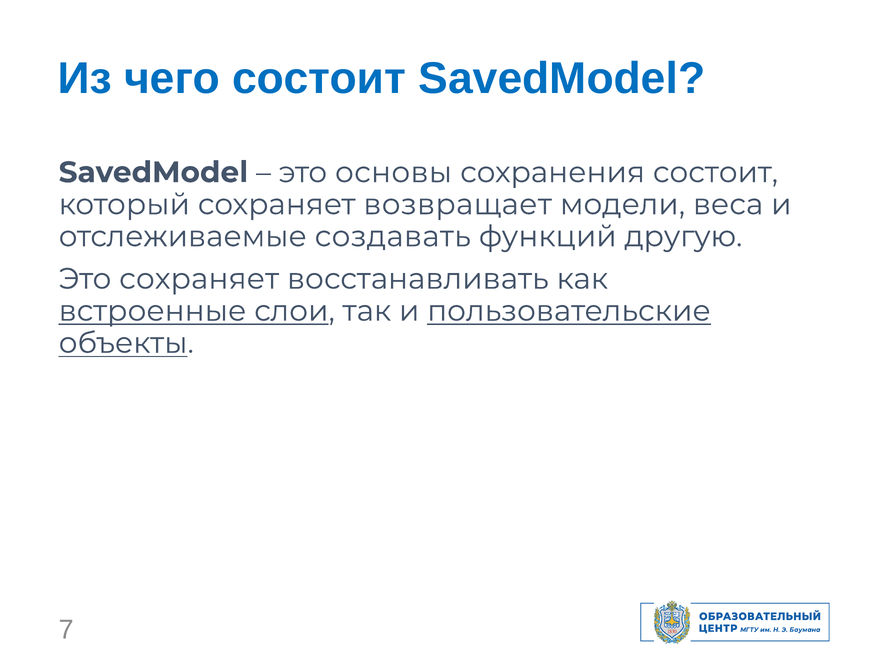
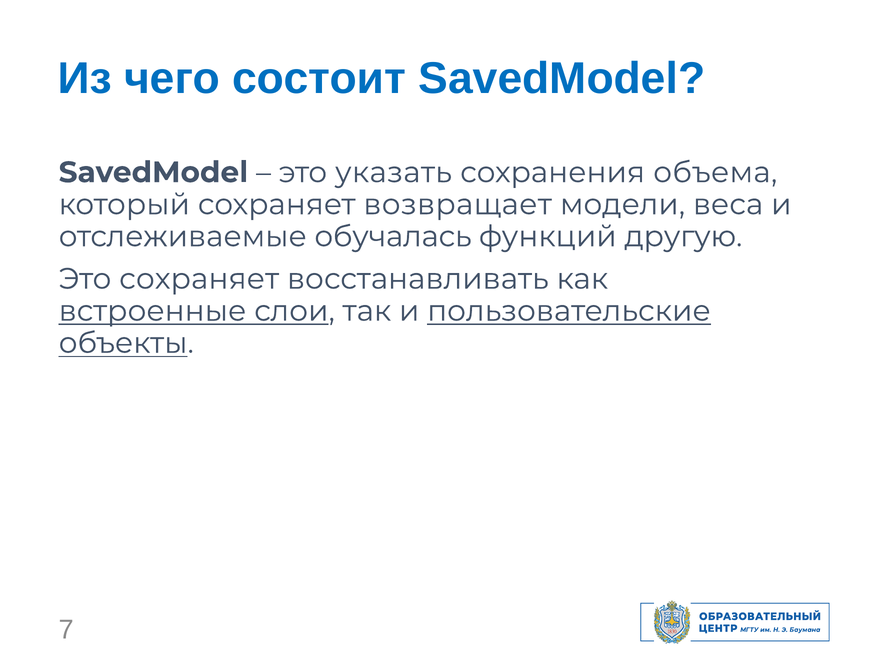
основы: основы -> указать (394, 173)
сохранения состоит: состоит -> объема (715, 173)
создавать: создавать -> обучалась (393, 237)
